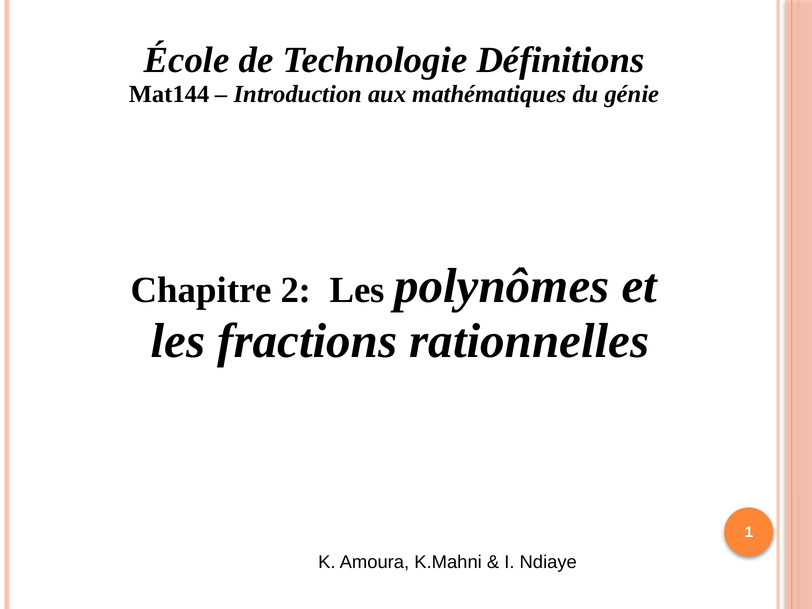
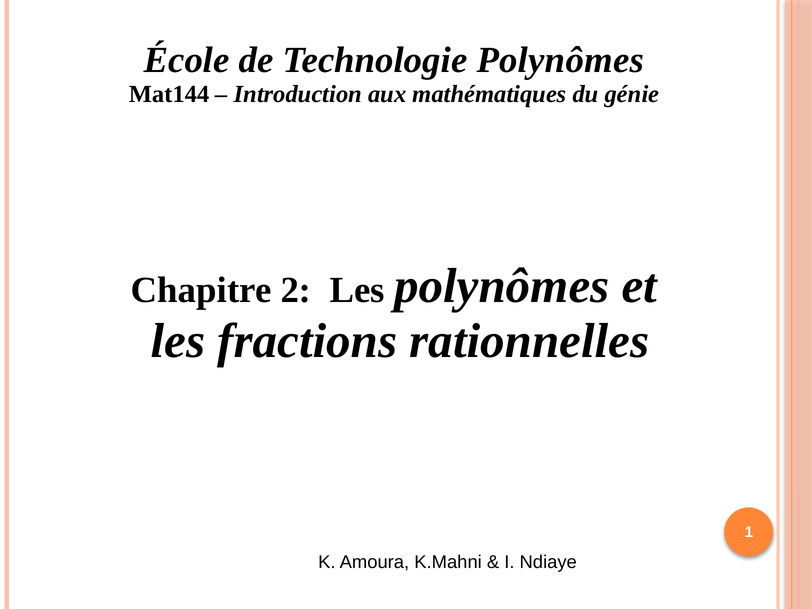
Technologie Définitions: Définitions -> Polynômes (560, 60)
